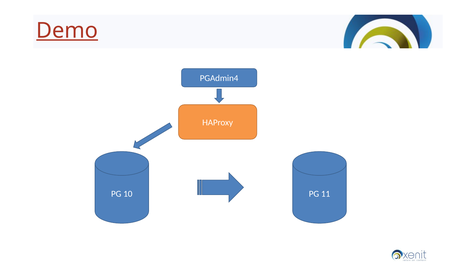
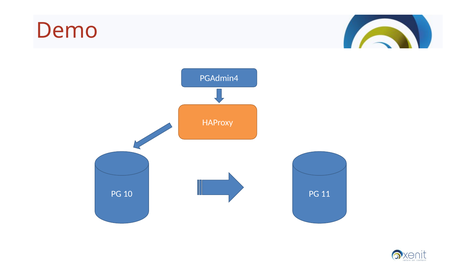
Demo underline: present -> none (67, 31)
